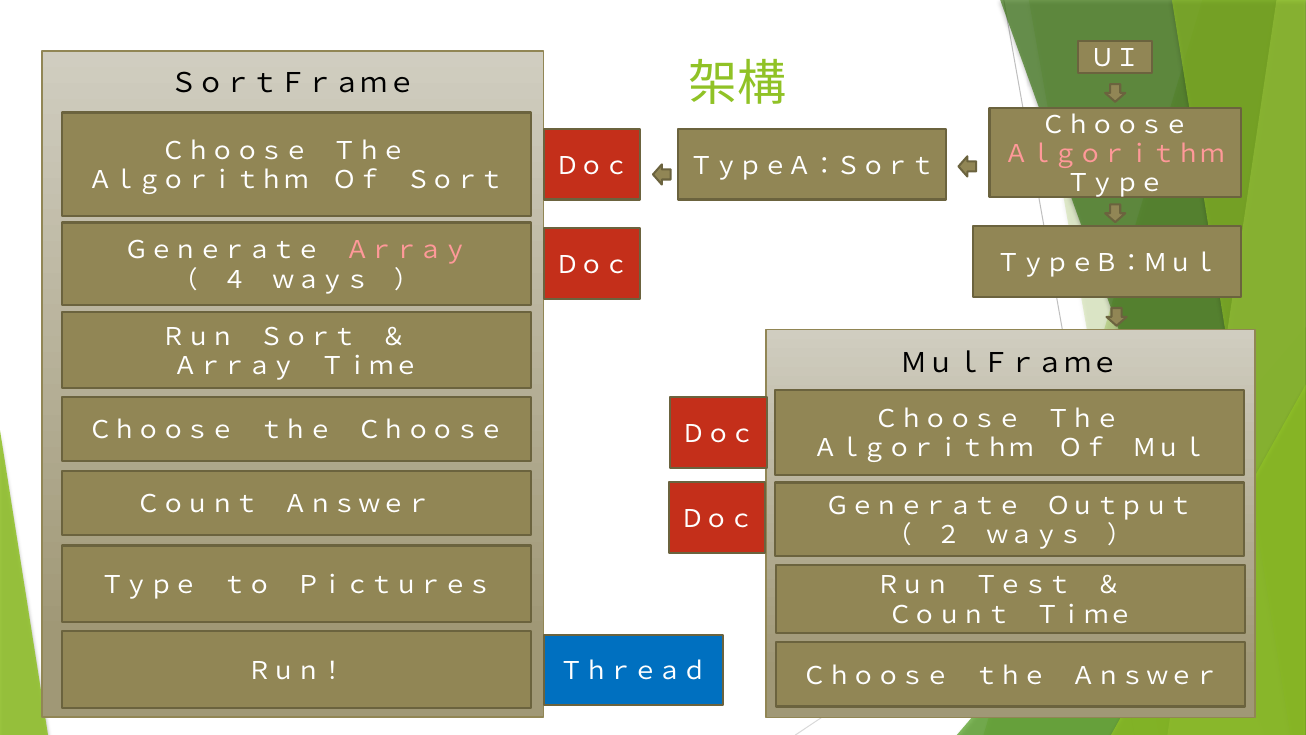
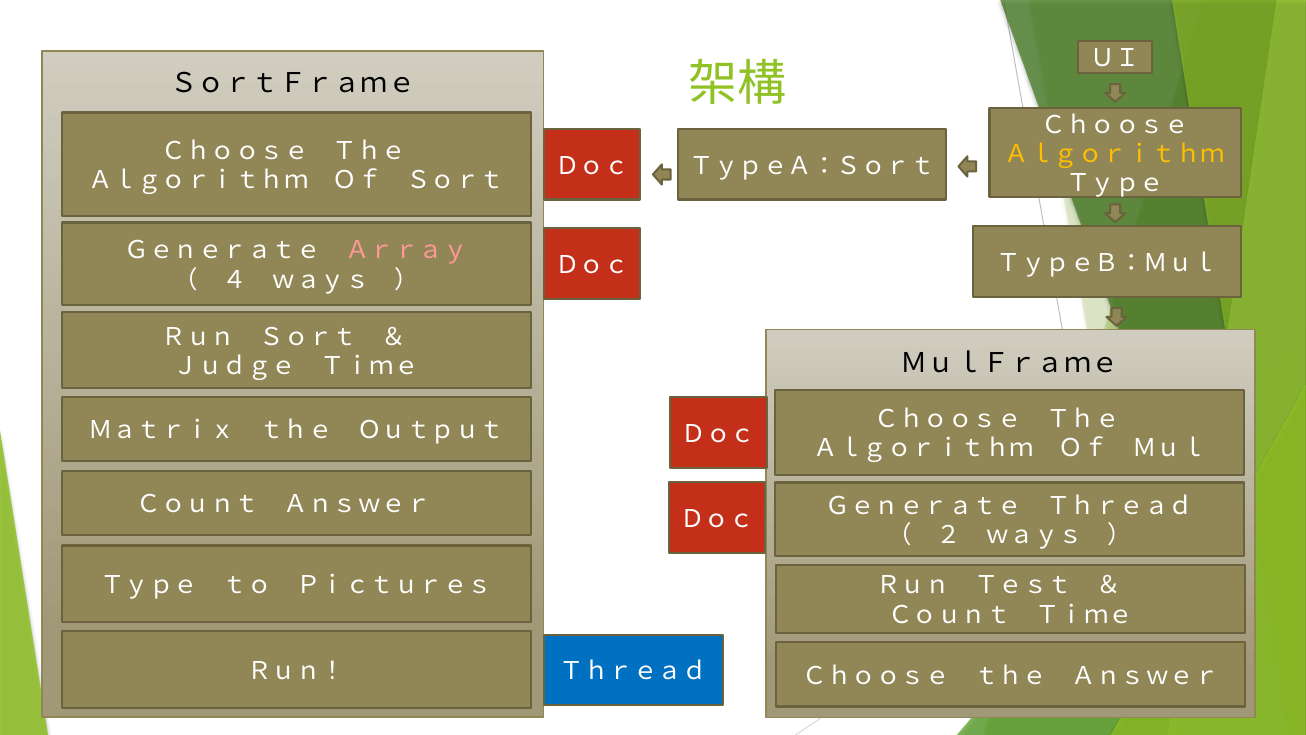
Ａｌｇｏｒｉｔｈｍ colour: pink -> yellow (1115, 154)
Ａｒｒａｙ: Ａｒｒａｙ -> Ｊｕｄｇｅ (235, 367)
Ｃｈｏｏｓｅ: Ｃｈｏｏｓｅ -> Ｍａｔｒｉｘ (161, 430)
ｔｈｅ Ｃｈｏｏｓｅ: Ｃｈｏｏｓｅ -> Ｏｕｔｐｕｔ (431, 430)
Ｇｅｎｅｒａｔｅ Ｏｕｔｐｕｔ: Ｏｕｔｐｕｔ -> Ｔｈｒｅａｄ (1120, 506)
